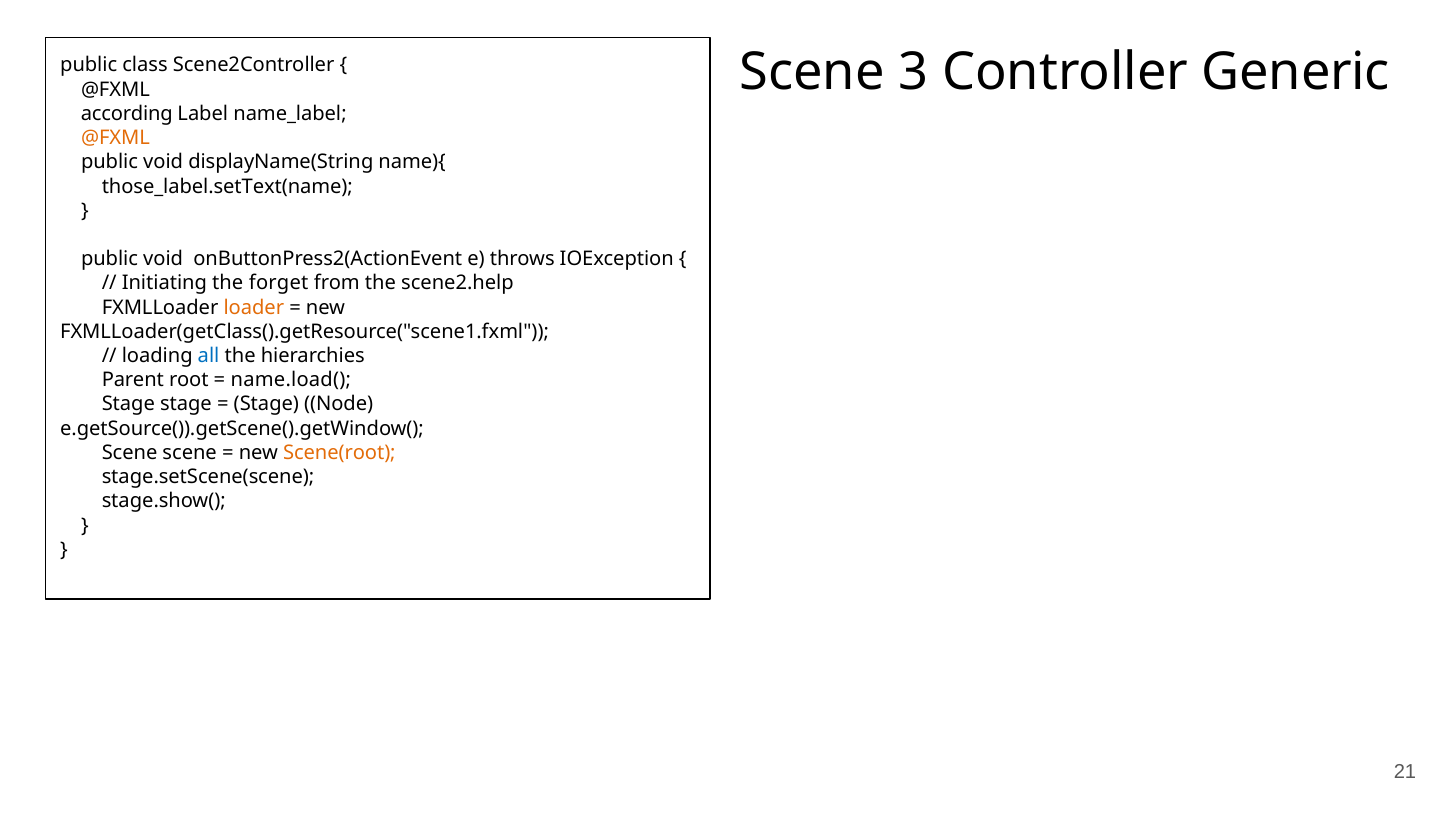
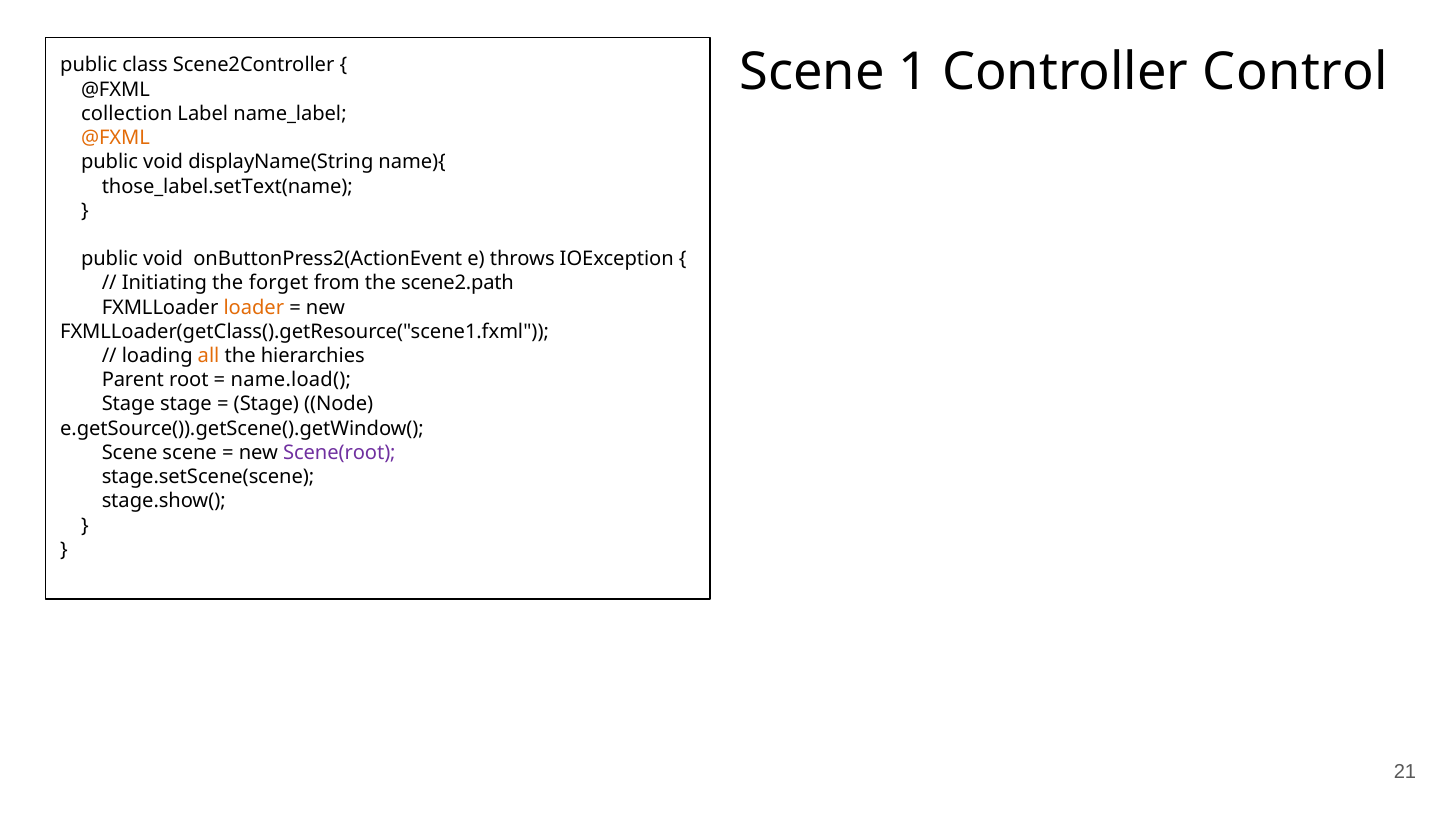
3: 3 -> 1 (913, 73)
Generic: Generic -> Control (1296, 73)
according: according -> collection (127, 114)
scene2.help: scene2.help -> scene2.path (458, 283)
all colour: blue -> orange (209, 356)
Scene(root colour: orange -> purple (339, 453)
